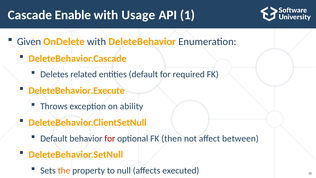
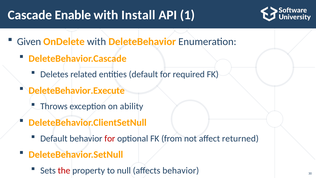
Usage: Usage -> Install (138, 15)
then: then -> from (172, 138)
between: between -> returned (240, 138)
the colour: orange -> red (64, 170)
affects executed: executed -> behavior (181, 170)
